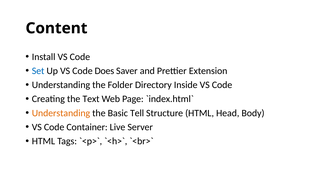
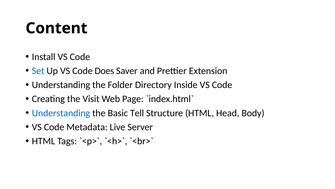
Text: Text -> Visit (91, 99)
Understanding colour: orange -> blue (61, 113)
Container: Container -> Metadata (87, 127)
